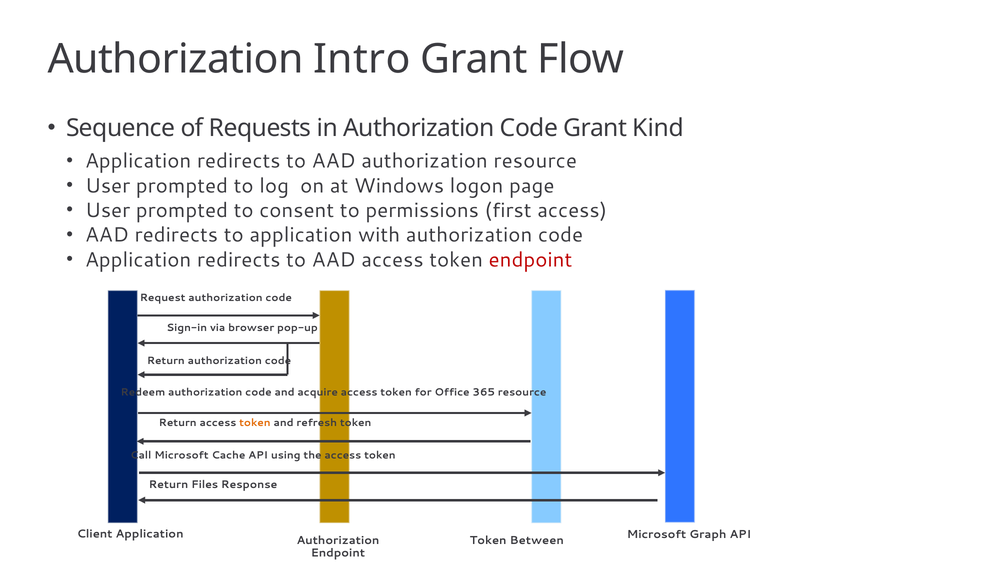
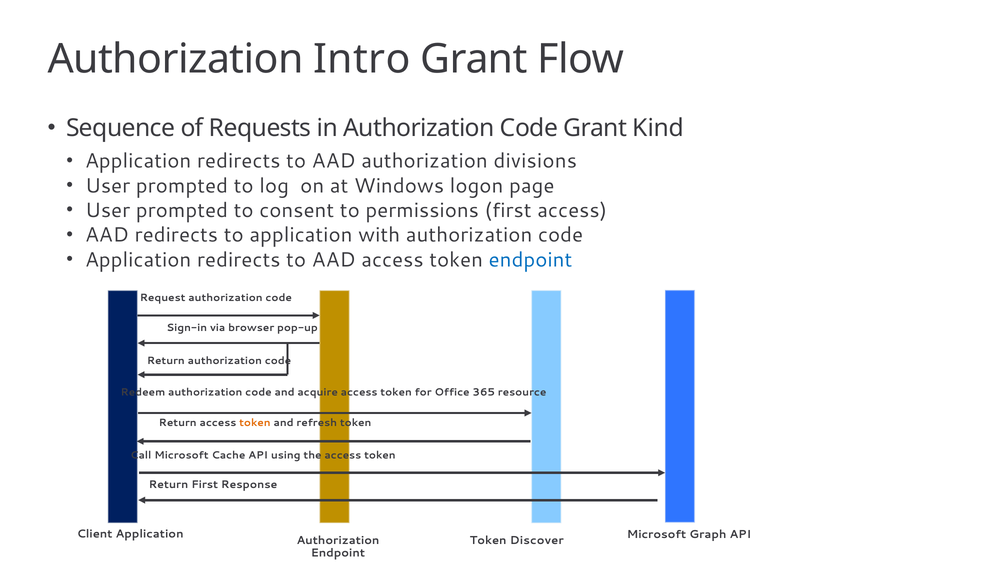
authorization resource: resource -> divisions (535, 161)
endpoint colour: red -> blue (530, 260)
Return Files: Files -> First (205, 485)
Between: Between -> Discover (537, 541)
